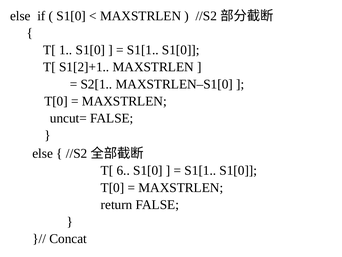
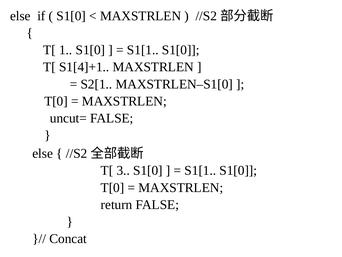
S1[2]+1: S1[2]+1 -> S1[4]+1 (84, 67)
6: 6 -> 3 (123, 170)
